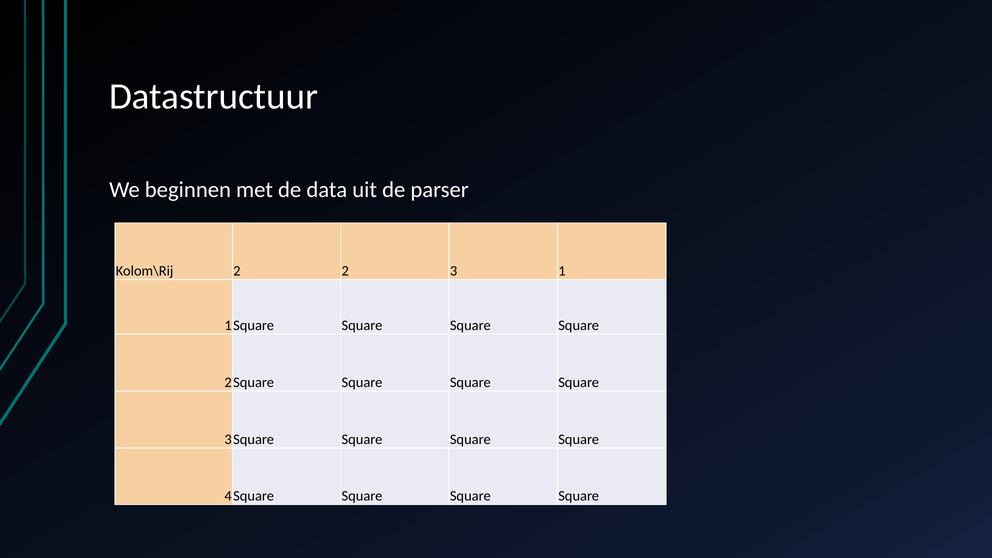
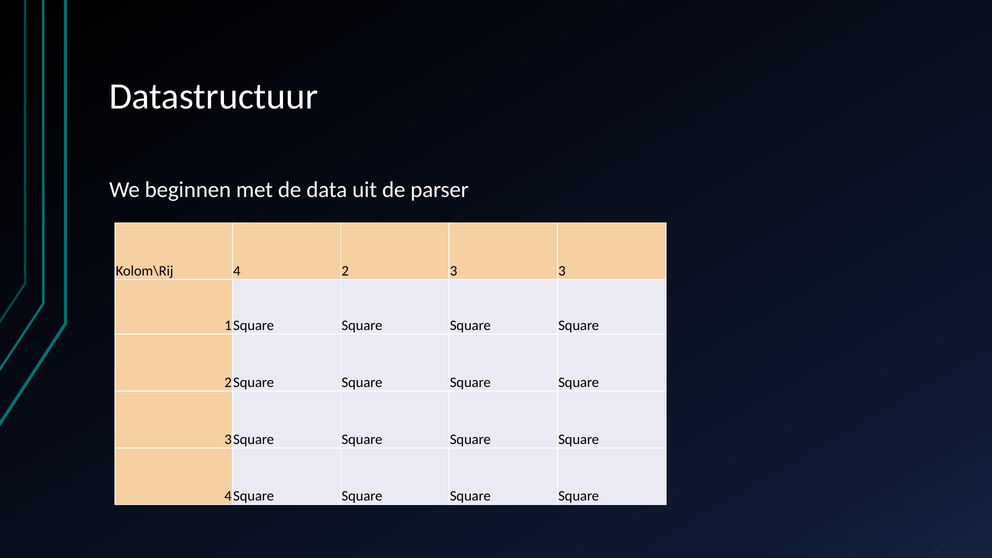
Kolom\Rij 2: 2 -> 4 (237, 271)
3 1: 1 -> 3 (562, 271)
